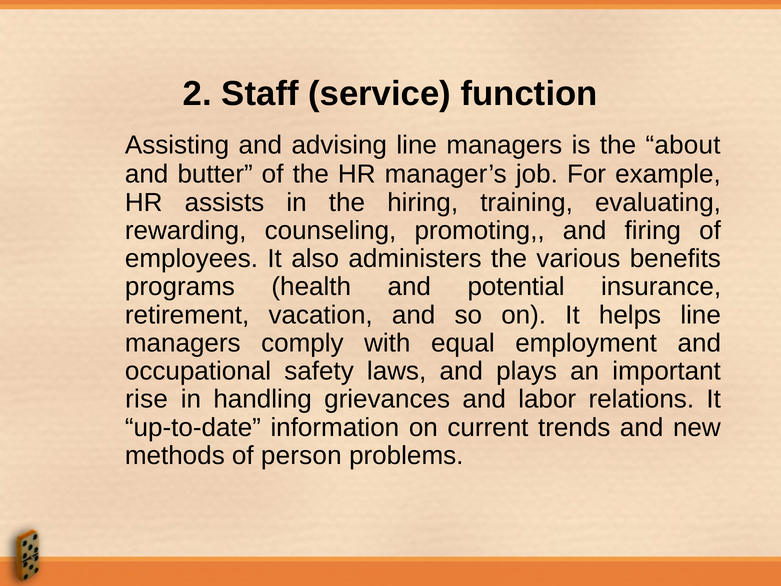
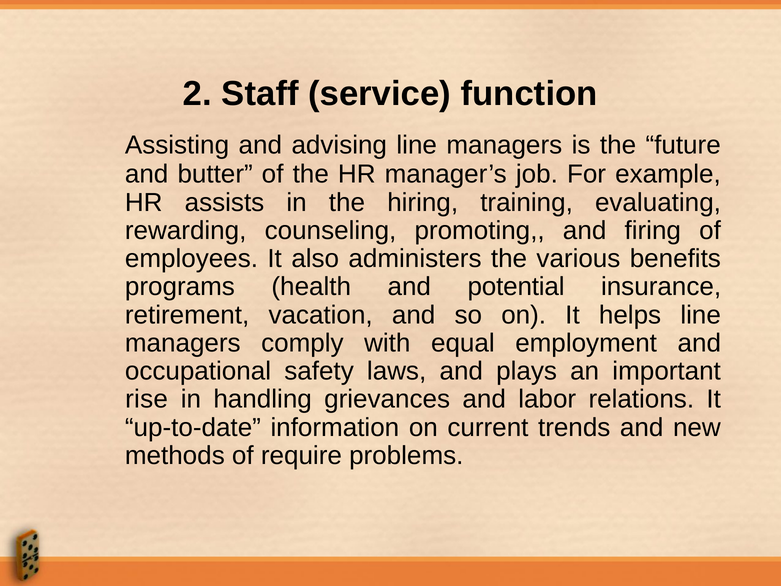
about: about -> future (683, 145)
person: person -> require (301, 455)
